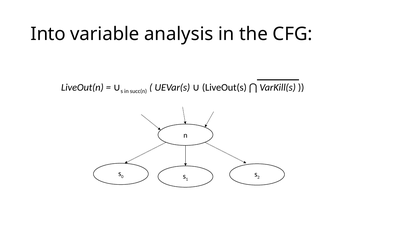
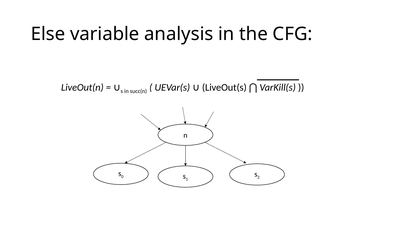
Into: Into -> Else (48, 34)
